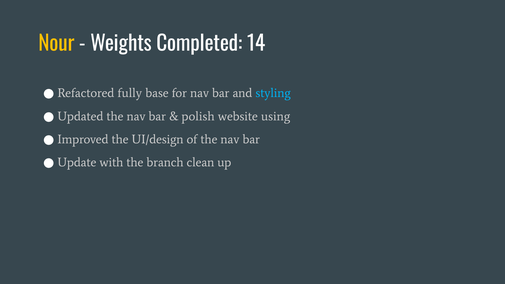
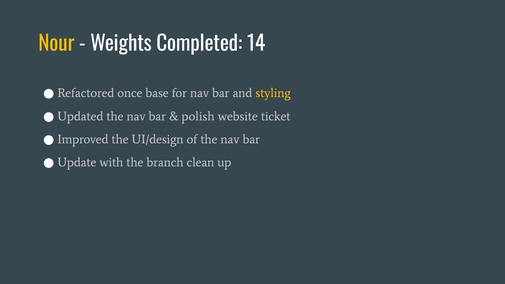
fully: fully -> once (130, 93)
styling colour: light blue -> yellow (273, 93)
using: using -> ticket (276, 116)
